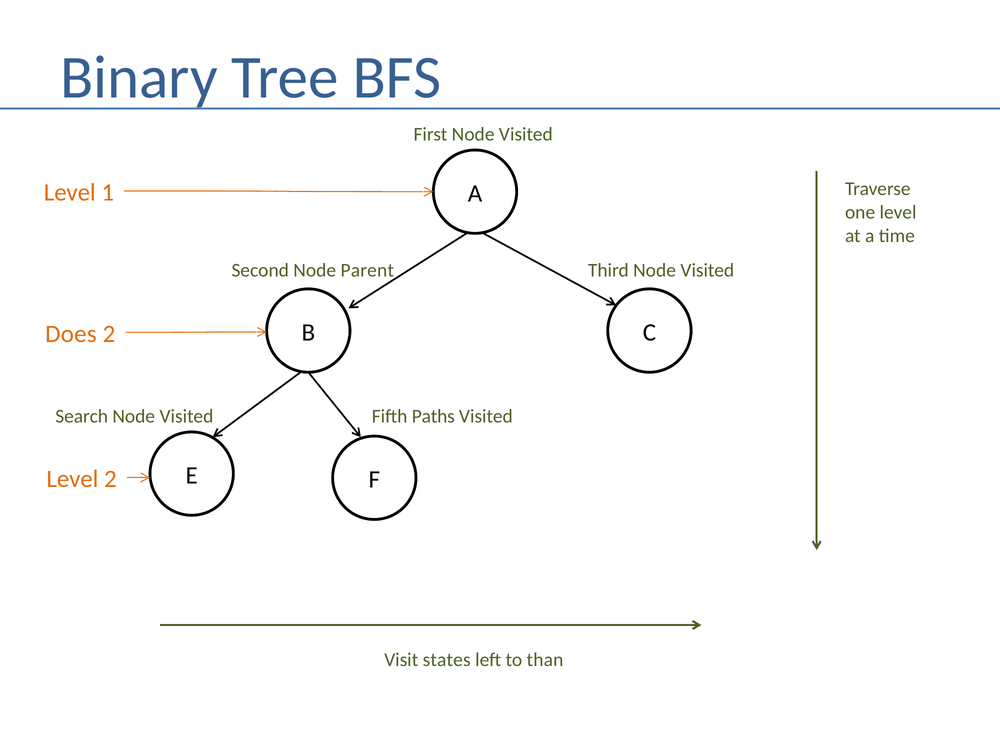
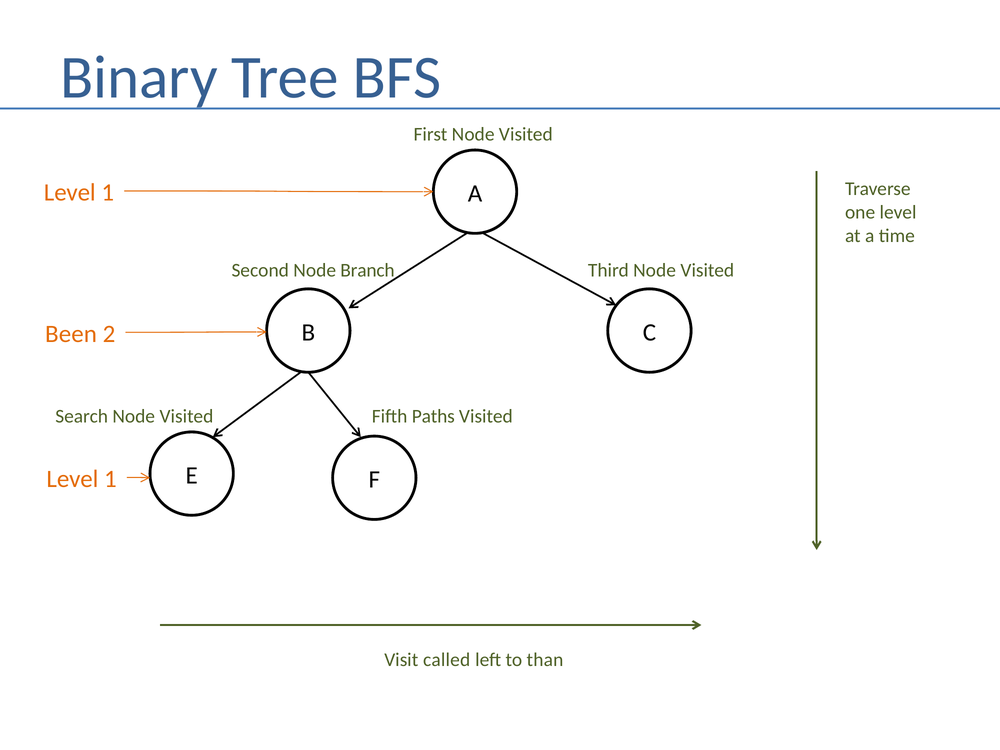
Parent: Parent -> Branch (367, 270)
Does: Does -> Been (71, 334)
2: 2 -> 1 (110, 479)
states: states -> called (447, 660)
